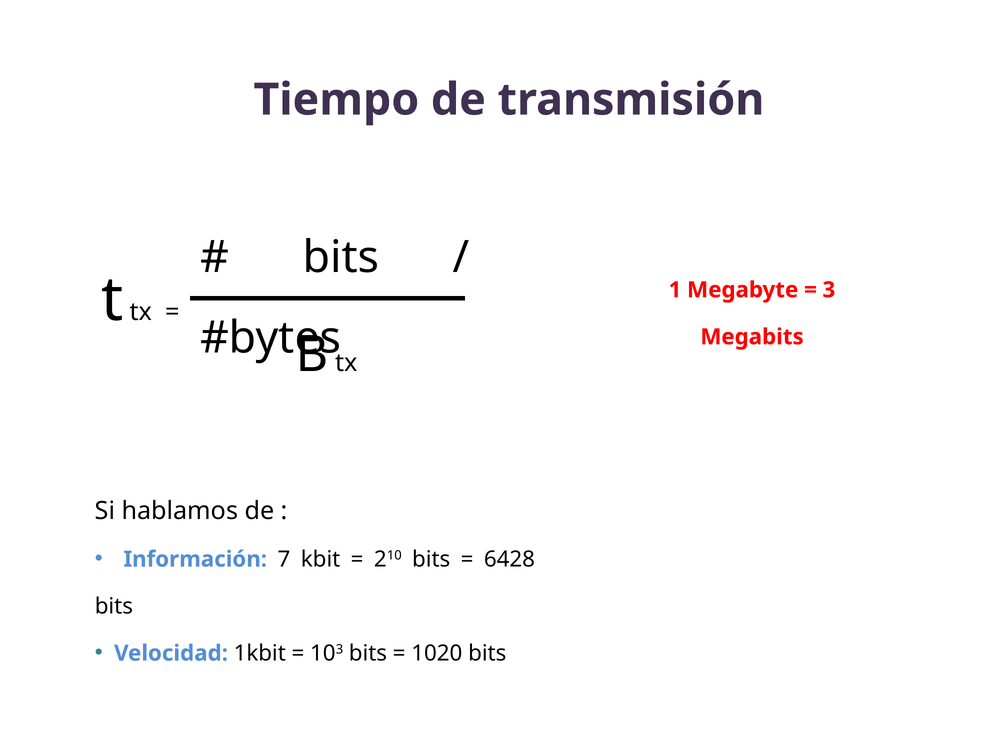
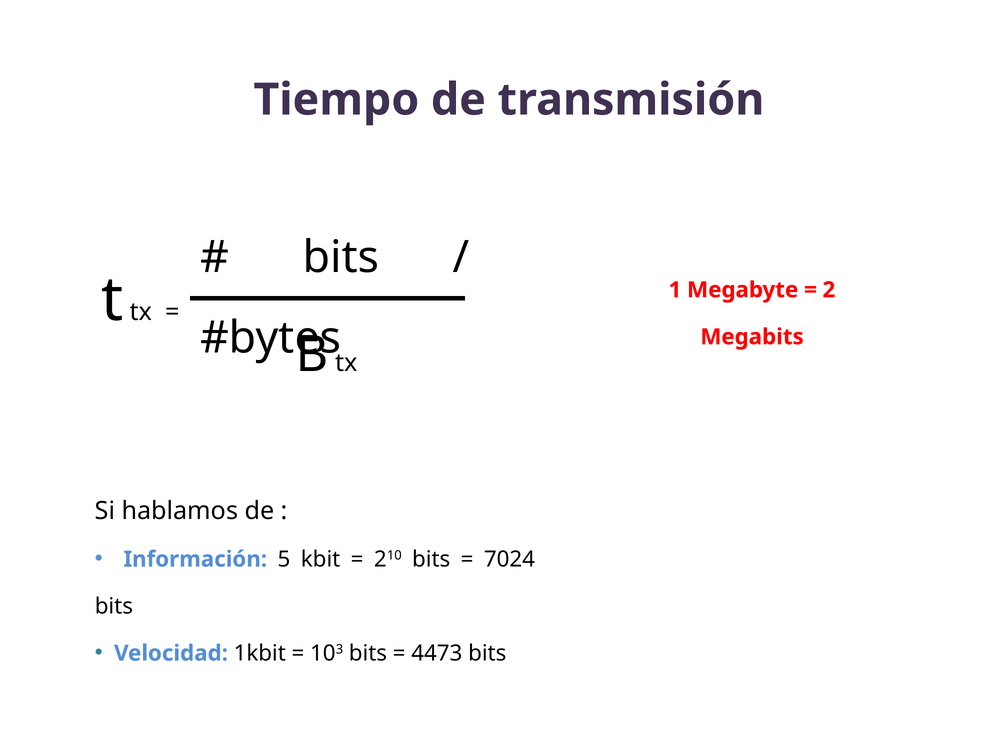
3: 3 -> 2 (829, 290)
7: 7 -> 5 (284, 559)
6428: 6428 -> 7024 (510, 559)
1020: 1020 -> 4473 (437, 654)
